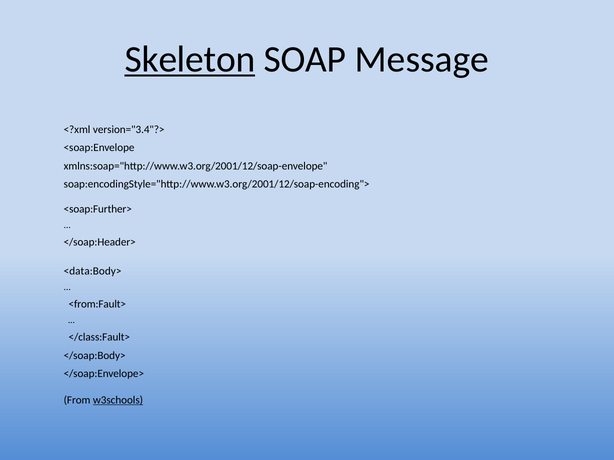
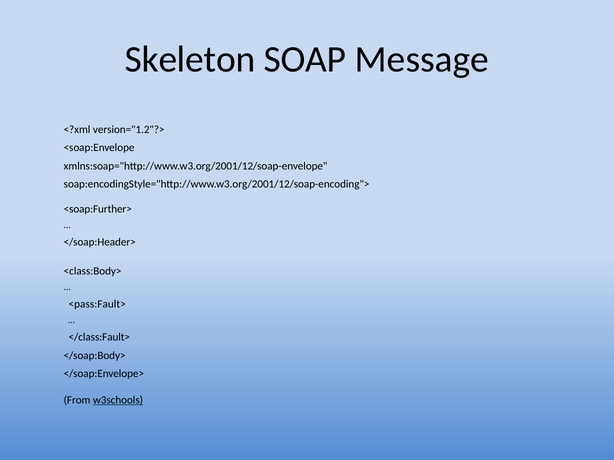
Skeleton underline: present -> none (190, 59)
version="3.4"?>: version="3.4"?> -> version="1.2"?> (129, 130)
<data:Body>: <data:Body> -> <class:Body> (93, 271)
<from:Fault>: <from:Fault> -> <pass:Fault> (97, 305)
